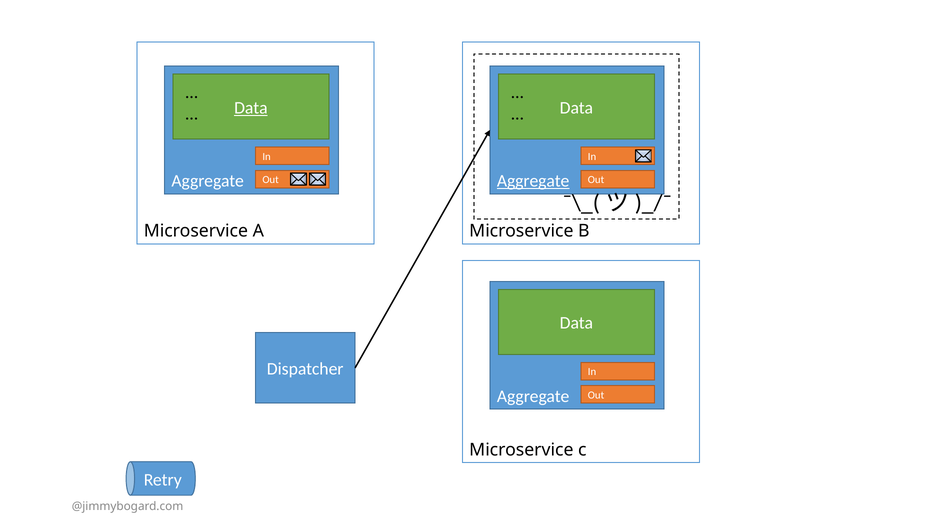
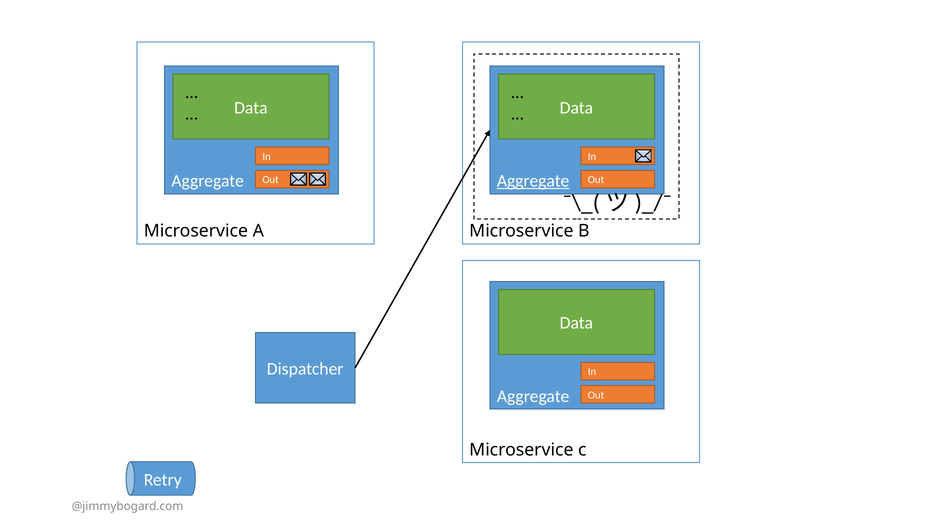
Data underline: present -> none (251, 108)
